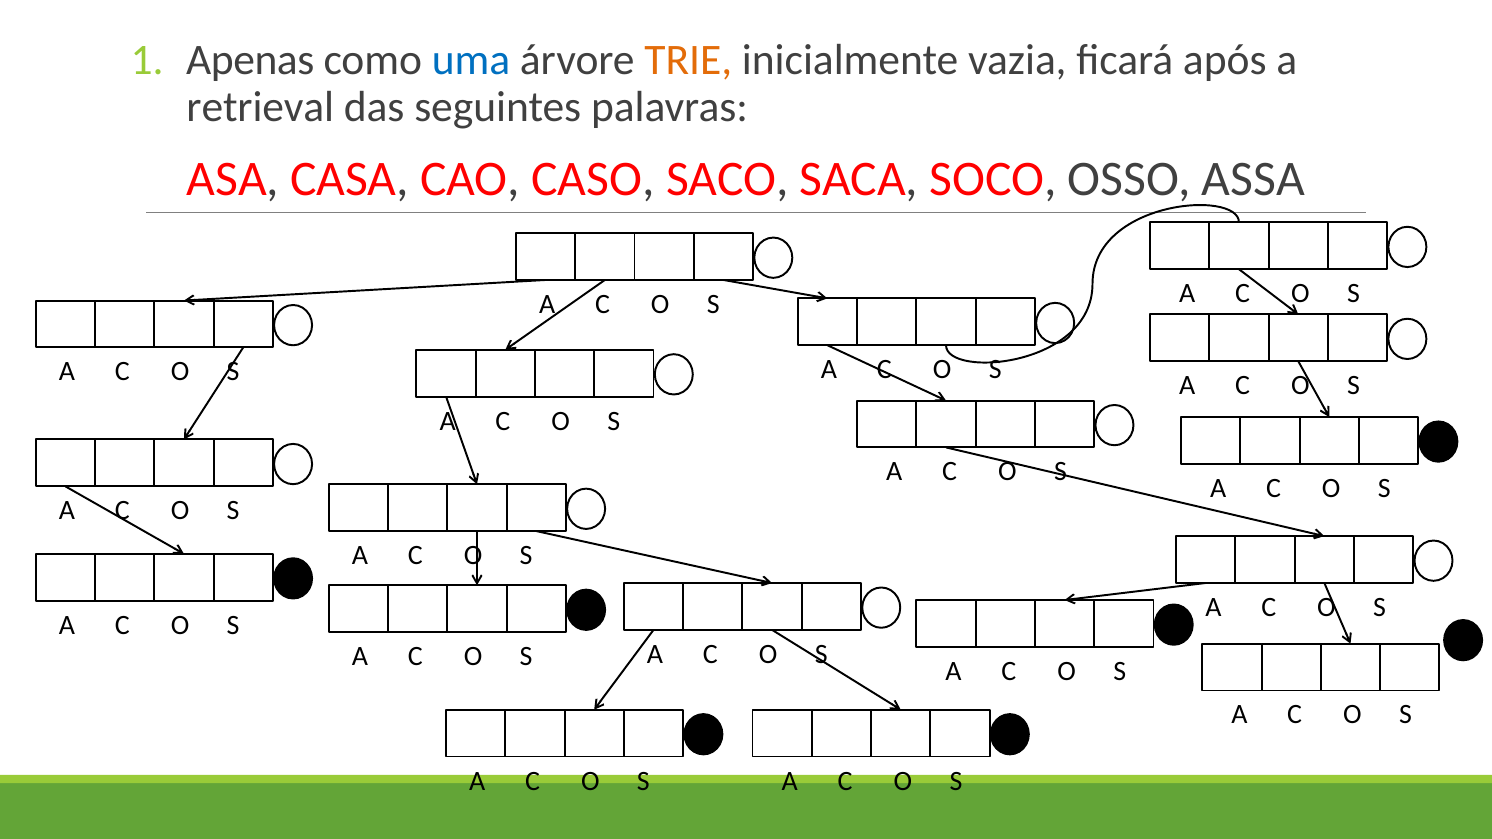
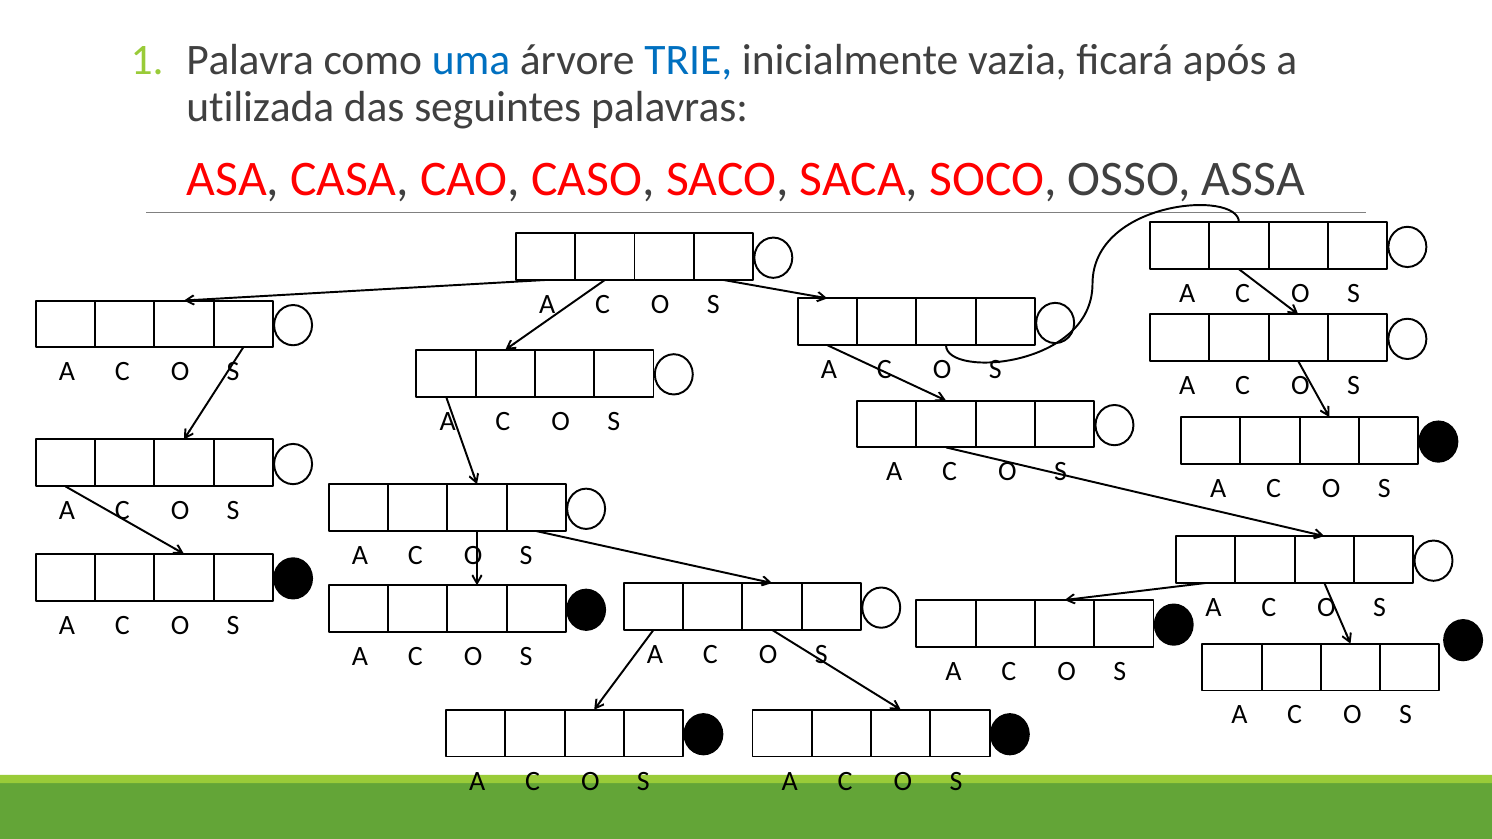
Apenas: Apenas -> Palavra (250, 60)
TRIE colour: orange -> blue (688, 60)
retrieval: retrieval -> utilizada (260, 107)
